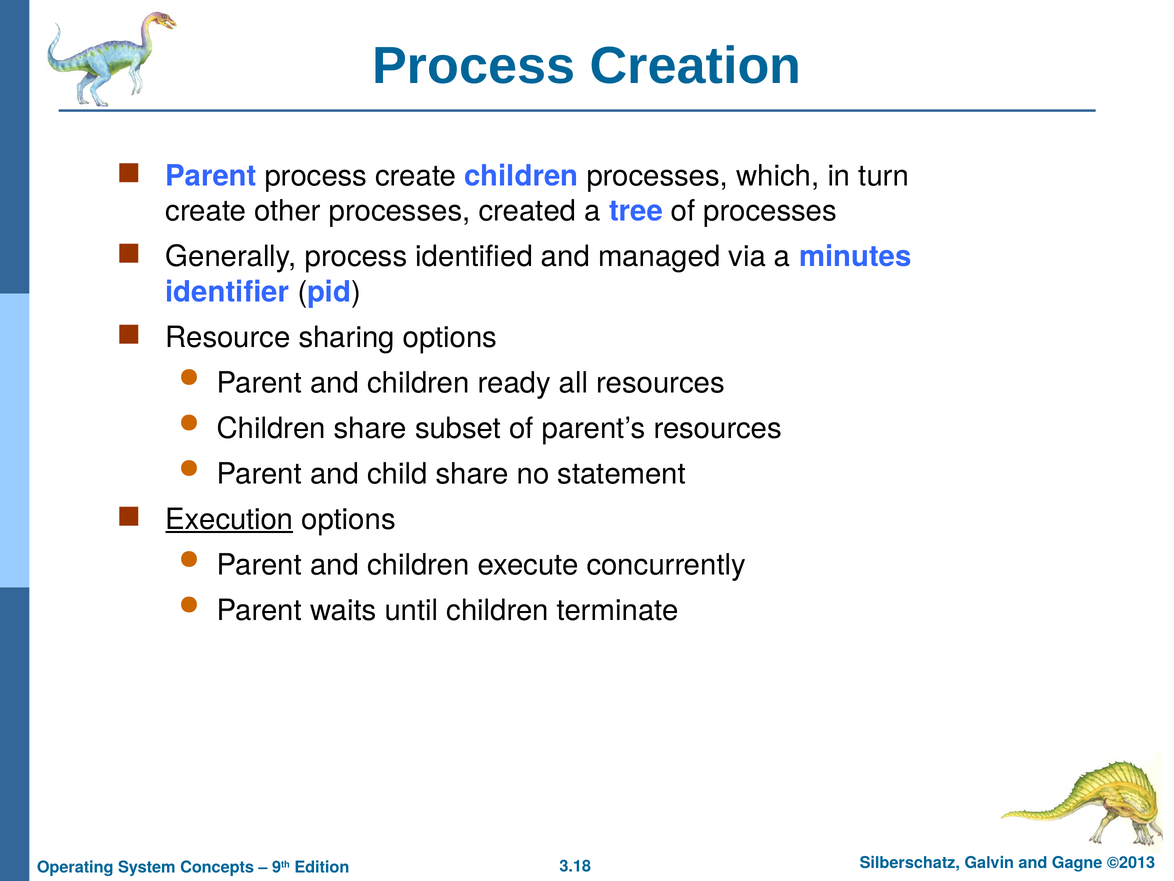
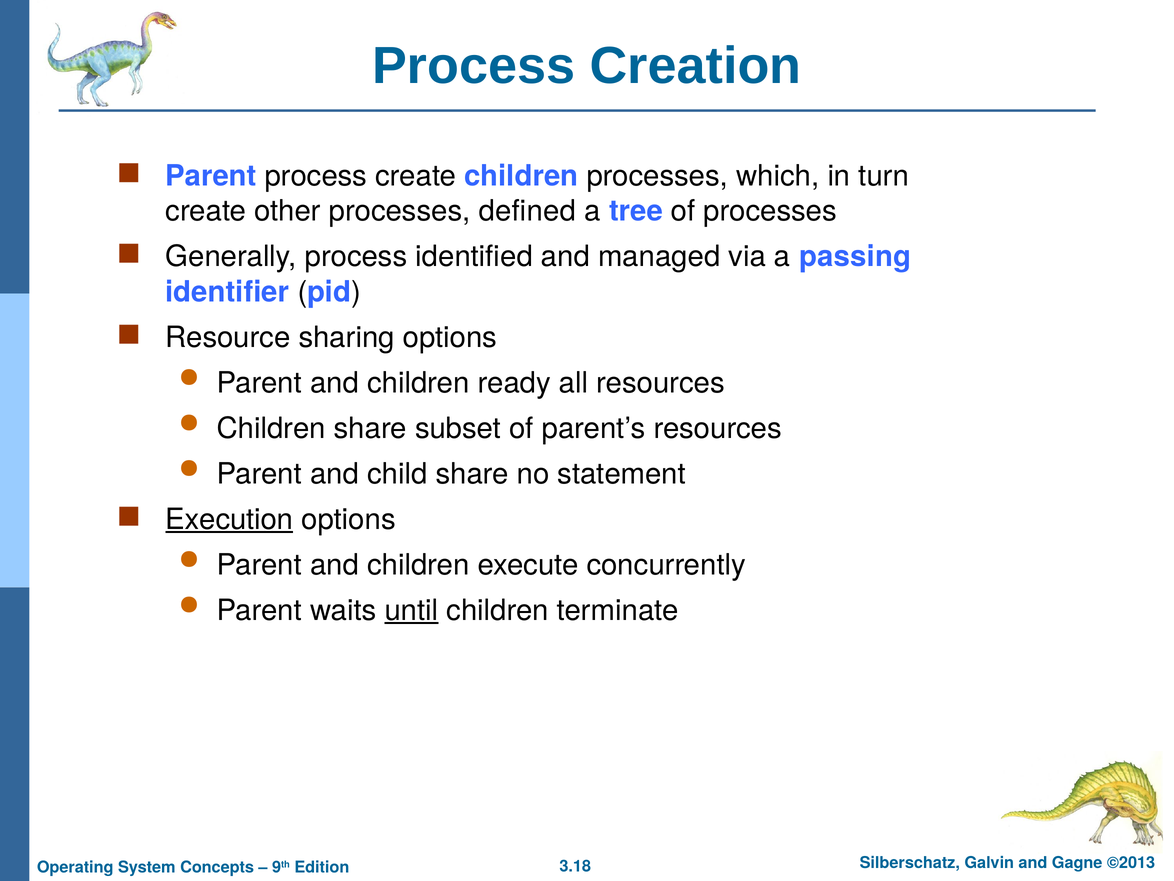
created: created -> defined (527, 211)
minutes: minutes -> passing (855, 256)
until underline: none -> present (411, 610)
